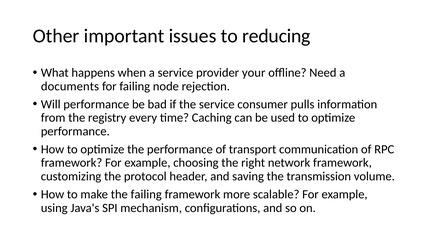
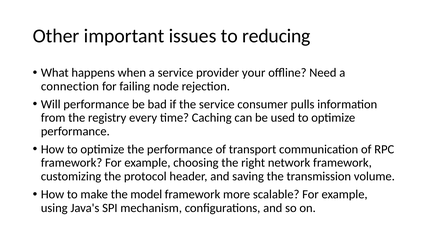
documents: documents -> connection (70, 86)
the failing: failing -> model (146, 194)
